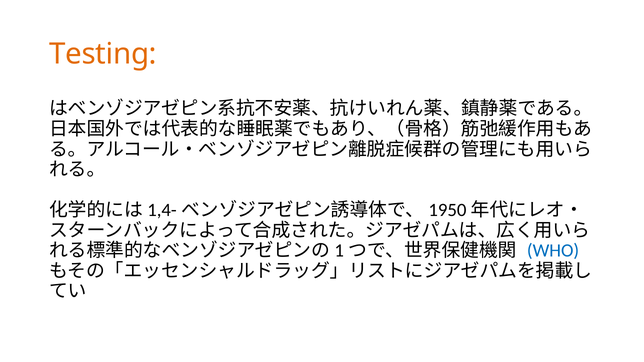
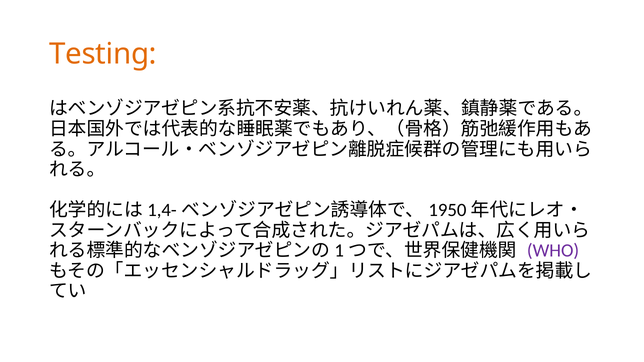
WHO colour: blue -> purple (553, 251)
